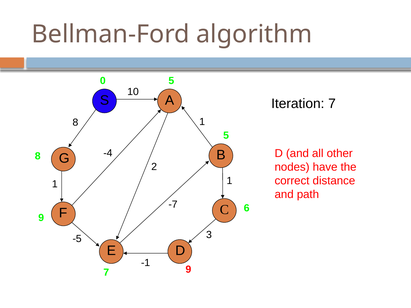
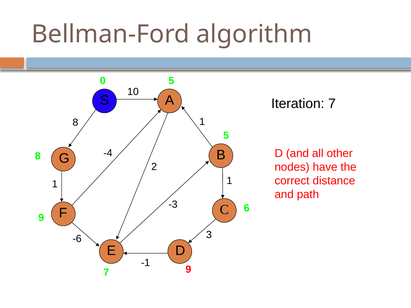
-7: -7 -> -3 (173, 205)
-5: -5 -> -6 (77, 239)
